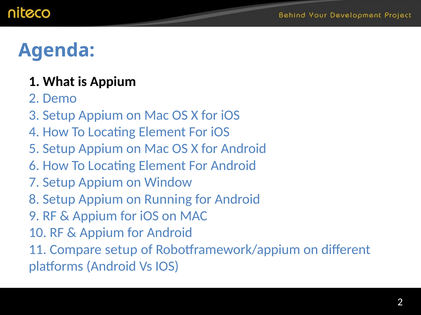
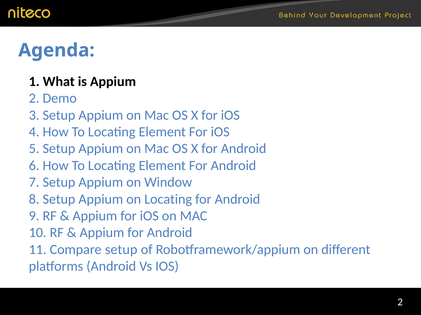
on Running: Running -> Locating (168, 200)
